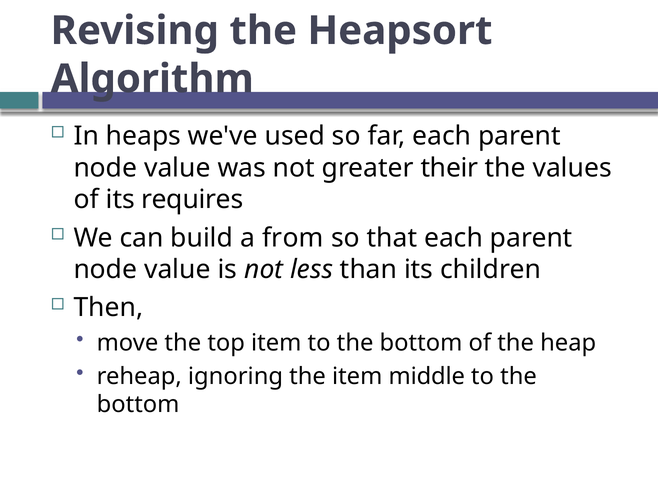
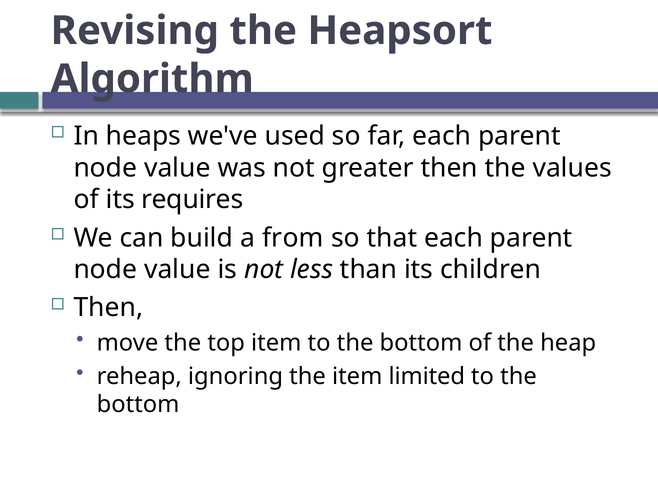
greater their: their -> then (449, 168)
middle: middle -> limited (427, 377)
